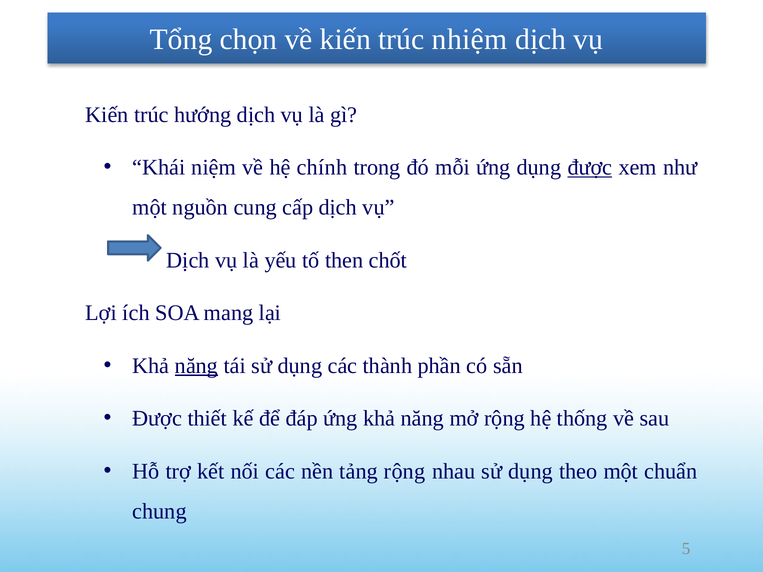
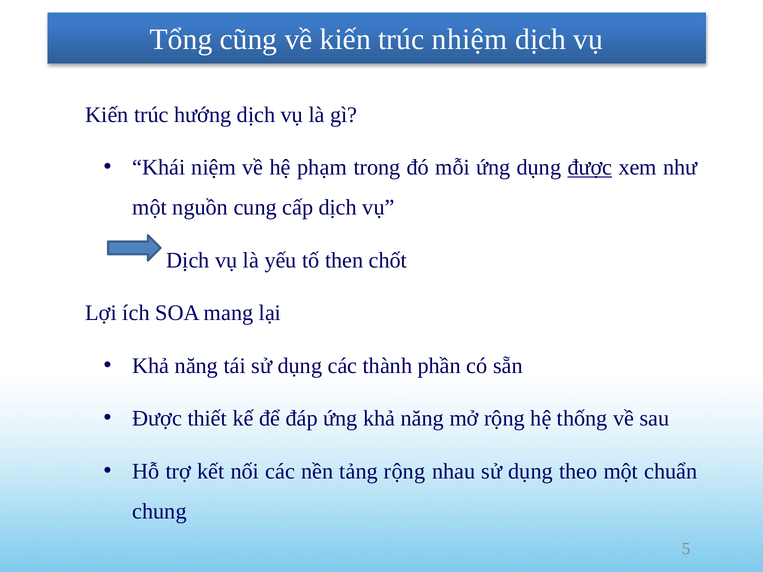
chọn: chọn -> cũng (249, 39)
chính: chính -> phạm (322, 168)
năng underline: present -> none (196, 366)
